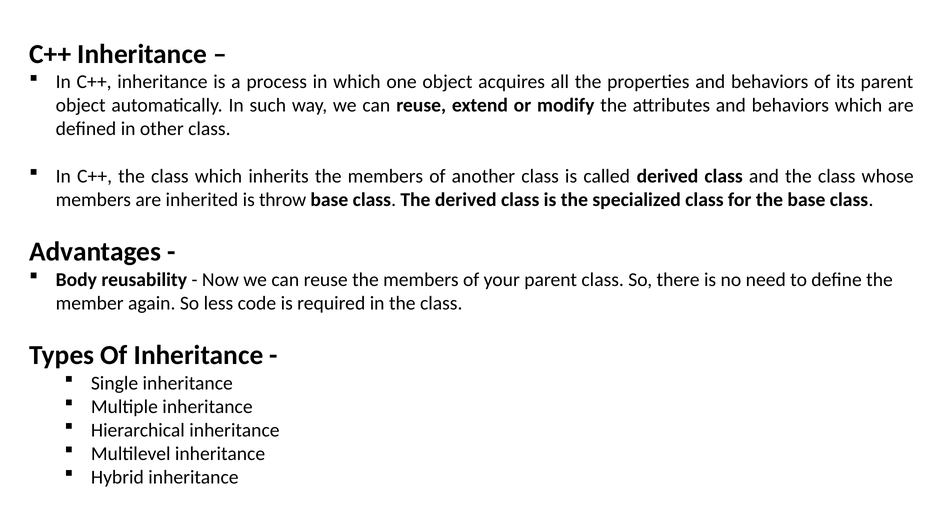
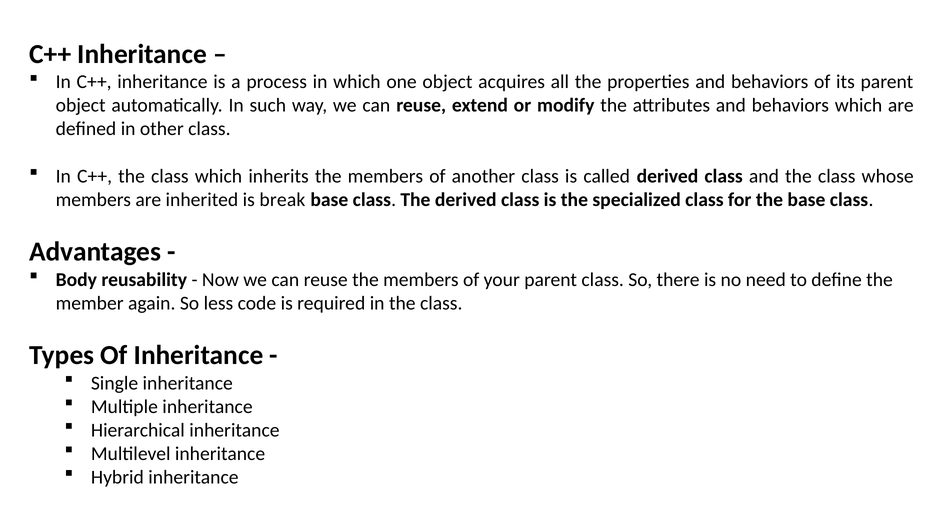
throw: throw -> break (282, 199)
